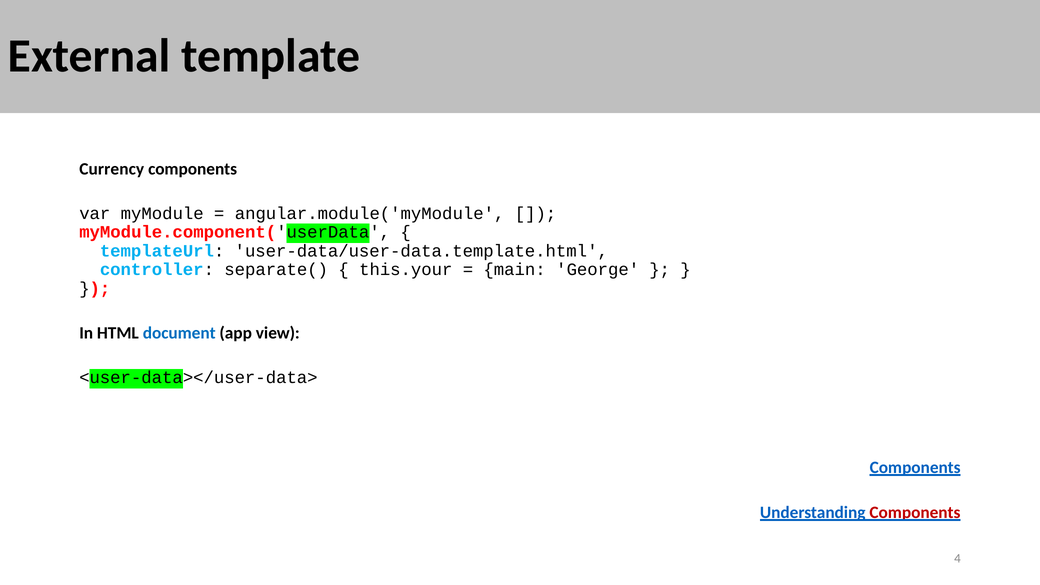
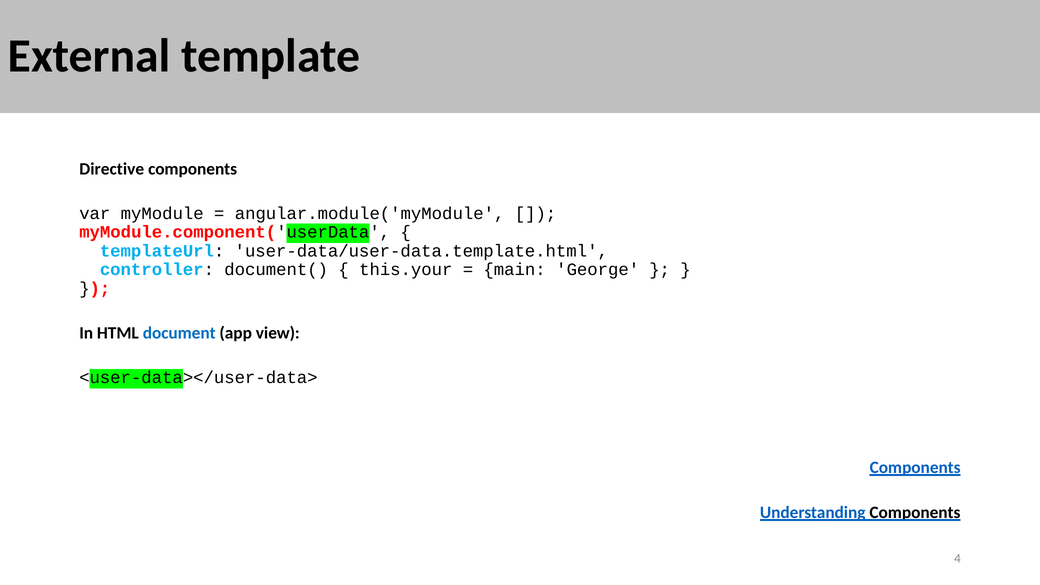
Currency: Currency -> Directive (112, 169)
separate(: separate( -> document( (276, 270)
Components colour: red -> black (915, 512)
